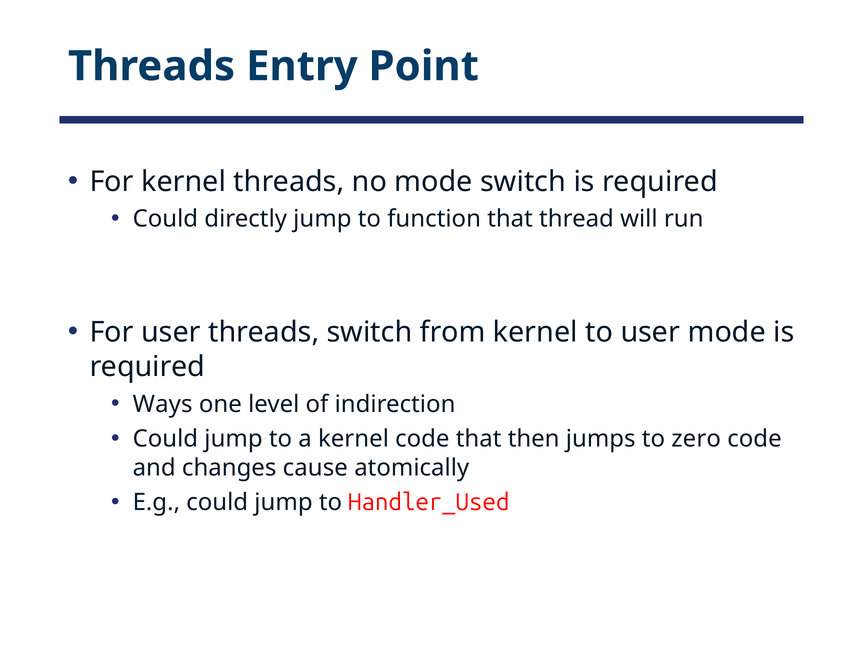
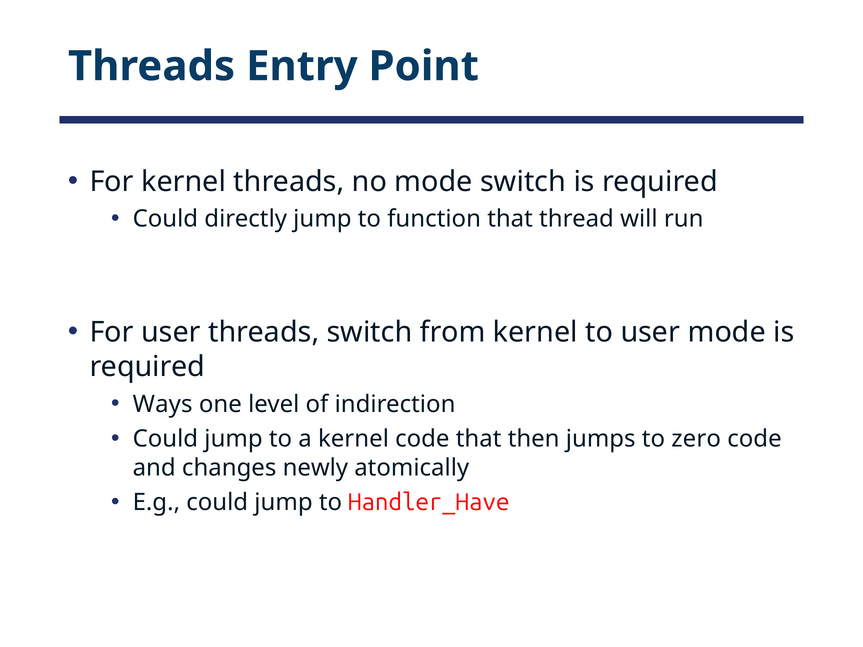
cause: cause -> newly (315, 468)
Handler_Used: Handler_Used -> Handler_Have (429, 503)
